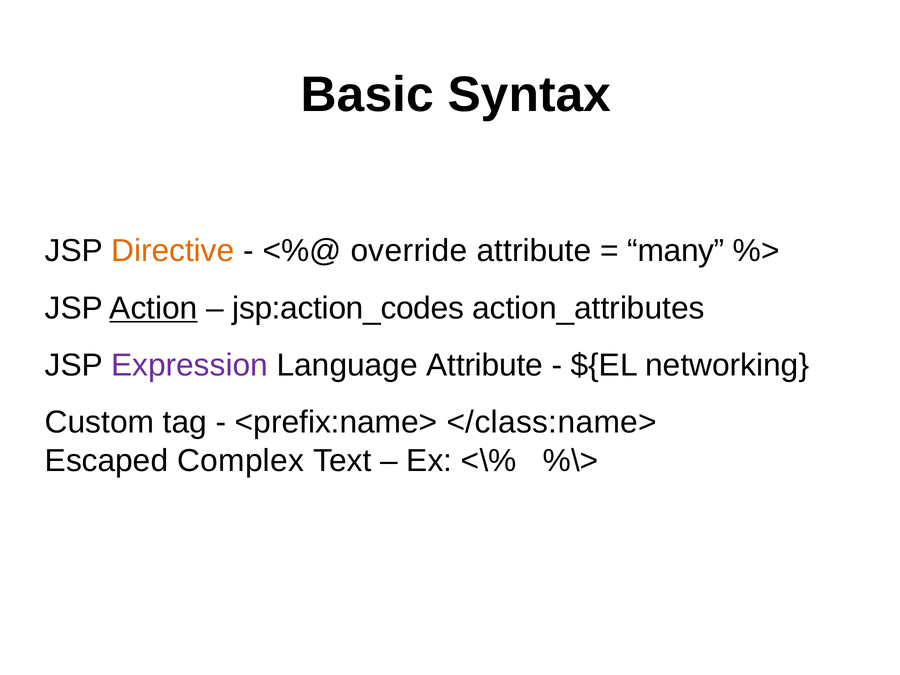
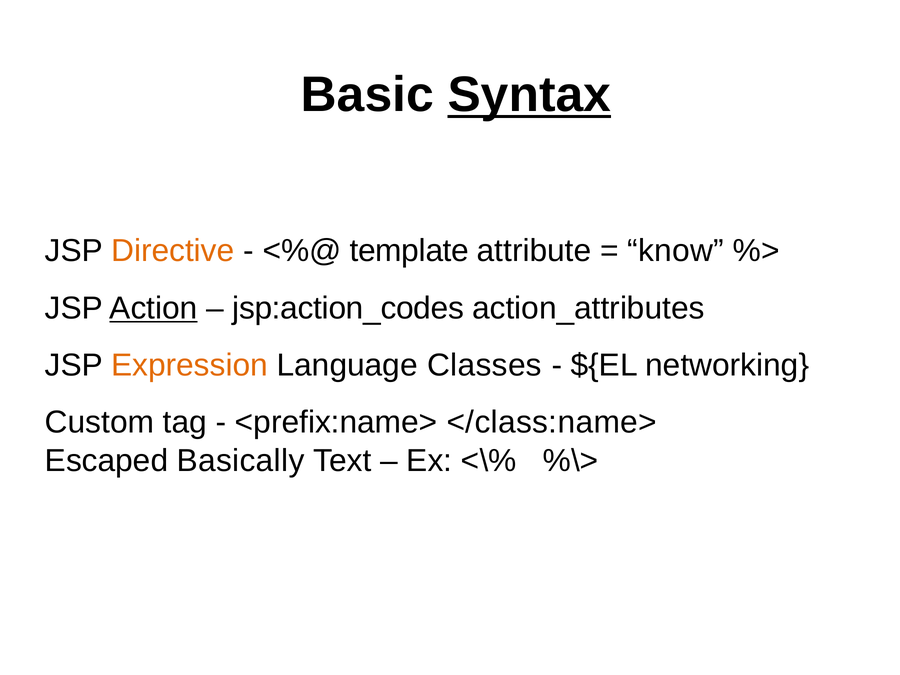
Syntax underline: none -> present (529, 95)
override: override -> template (409, 251)
many: many -> know (676, 251)
Expression colour: purple -> orange (190, 365)
Language Attribute: Attribute -> Classes (484, 365)
Complex: Complex -> Basically (241, 461)
